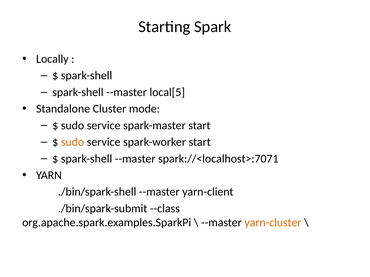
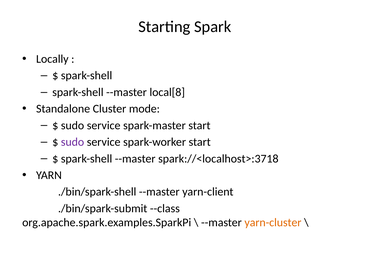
local[5: local[5 -> local[8 (167, 92)
sudo colour: orange -> purple (73, 142)
spark://<localhost>:7071: spark://<localhost>:7071 -> spark://<localhost>:3718 (218, 159)
